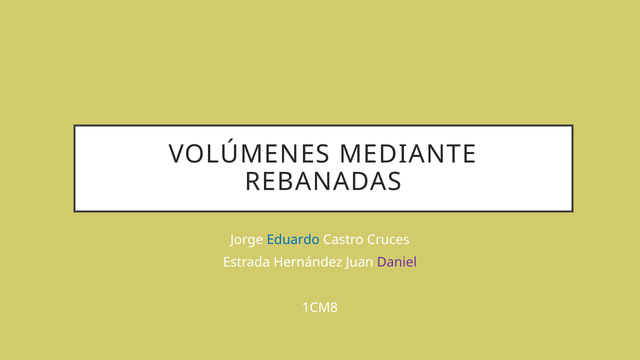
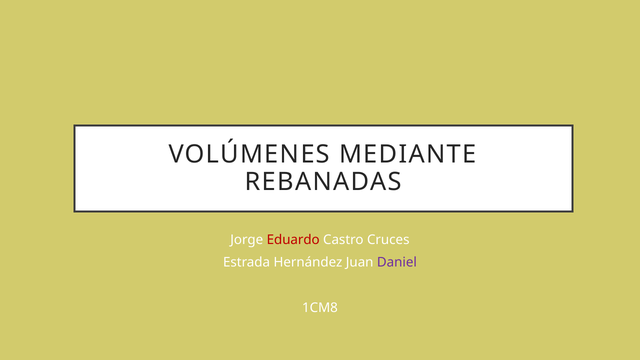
Eduardo colour: blue -> red (293, 240)
